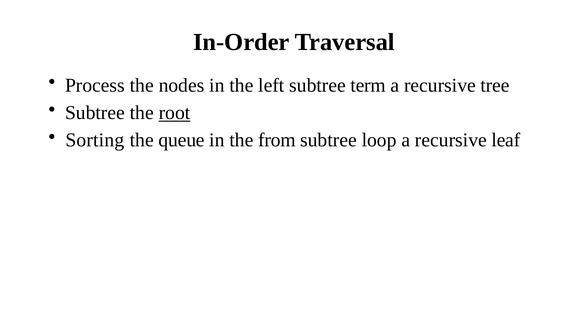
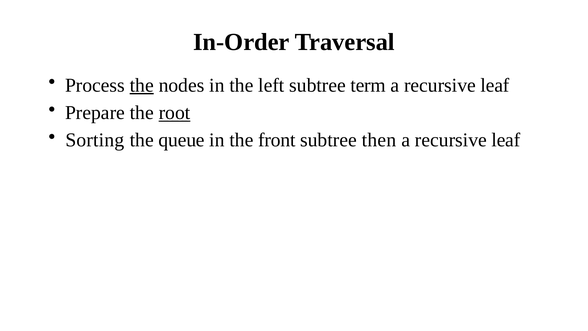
the underline: none -> present (142, 85)
tree: tree -> leaf (495, 85)
Subtree: Subtree -> Prepare (95, 113)
from: from -> front (277, 140)
loop: loop -> then (379, 140)
